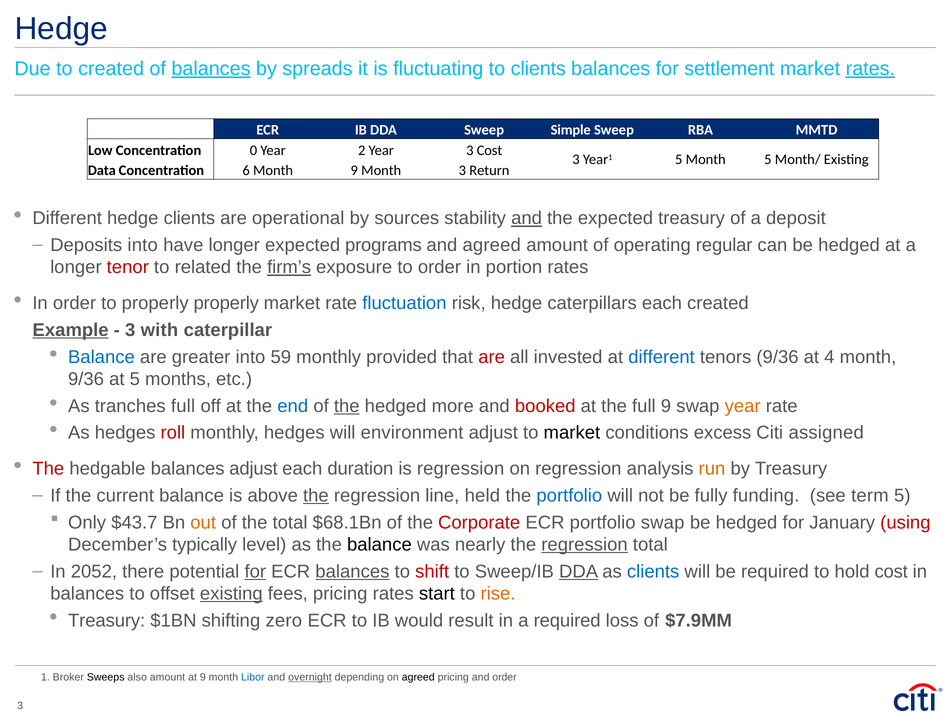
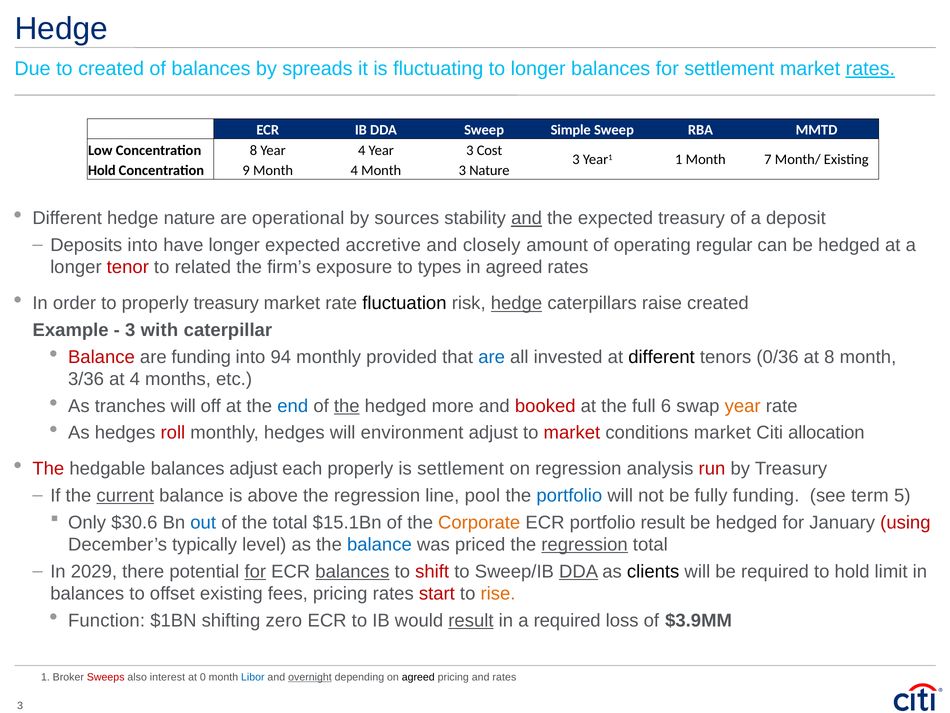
balances underline: present -> none (211, 69)
to clients: clients -> longer (538, 69)
Concentration 0: 0 -> 8 (254, 151)
Year 2: 2 -> 4 (362, 151)
Year1 5: 5 -> 1 (679, 159)
Month 5: 5 -> 7 (768, 159)
Data: Data -> Hold (102, 170)
6: 6 -> 9 (246, 170)
Month 9: 9 -> 4 (354, 170)
3 Return: Return -> Nature (489, 170)
hedge clients: clients -> nature (189, 218)
programs: programs -> accretive (383, 245)
and agreed: agreed -> closely (492, 245)
firm’s underline: present -> none (289, 267)
to order: order -> types (440, 267)
in portion: portion -> agreed (514, 267)
properly properly: properly -> treasury (226, 303)
fluctuation colour: blue -> black (404, 303)
hedge underline: none -> present (516, 303)
caterpillars each: each -> raise (662, 303)
Example underline: present -> none (71, 330)
Balance colour: blue -> red (101, 357)
are greater: greater -> funding (201, 357)
59: 59 -> 94 (281, 357)
are colour: red -> blue (492, 357)
different colour: blue -> black (662, 357)
tenors 9/36: 9/36 -> 0/36 (778, 357)
at 4: 4 -> 8 (829, 357)
9/36: 9/36 -> 3/36 (86, 379)
at 5: 5 -> 4 (135, 379)
tranches full: full -> will (183, 406)
full 9: 9 -> 6 (666, 406)
market colour: black -> red (572, 432)
conditions excess: excess -> market (722, 432)
assigned: assigned -> allocation (826, 432)
each duration: duration -> properly (360, 468)
is regression: regression -> settlement (461, 468)
run colour: orange -> red (712, 468)
current underline: none -> present (125, 495)
the underline: present -> none (316, 495)
held: held -> pool (482, 495)
$43.7: $43.7 -> $30.6 (134, 522)
out colour: orange -> blue (203, 522)
$68.1Bn: $68.1Bn -> $15.1Bn (347, 522)
Corporate colour: red -> orange (479, 522)
portfolio swap: swap -> result (663, 522)
balance colour: black -> blue (379, 544)
nearly: nearly -> priced (480, 544)
2052: 2052 -> 2029 (94, 571)
clients colour: blue -> black (653, 571)
hold cost: cost -> limit (891, 571)
existing underline: present -> none (231, 593)
start colour: black -> red (437, 593)
Treasury: Treasury -> Function (107, 620)
result underline: none -> present (471, 620)
$7.9MM: $7.9MM -> $3.9MM (699, 620)
Sweeps colour: black -> red (106, 677)
also amount: amount -> interest (167, 677)
at 9: 9 -> 0 (203, 677)
and order: order -> rates (504, 677)
